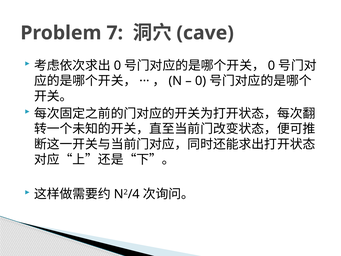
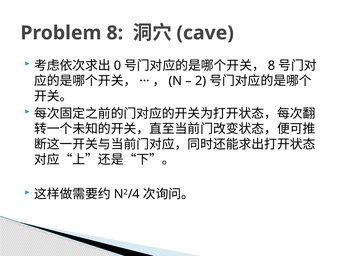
Problem 7: 7 -> 8 (115, 33)
0: 0 -> 8 (272, 65)
0: 0 -> 2 (201, 81)
